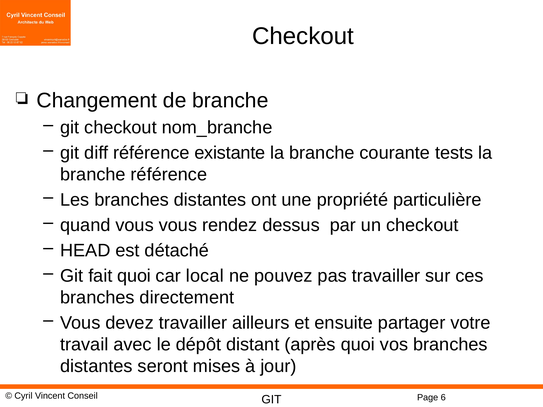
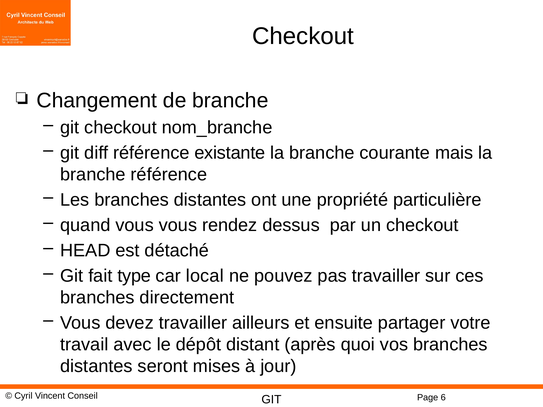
tests: tests -> mais (454, 153)
fait quoi: quoi -> type (134, 276)
